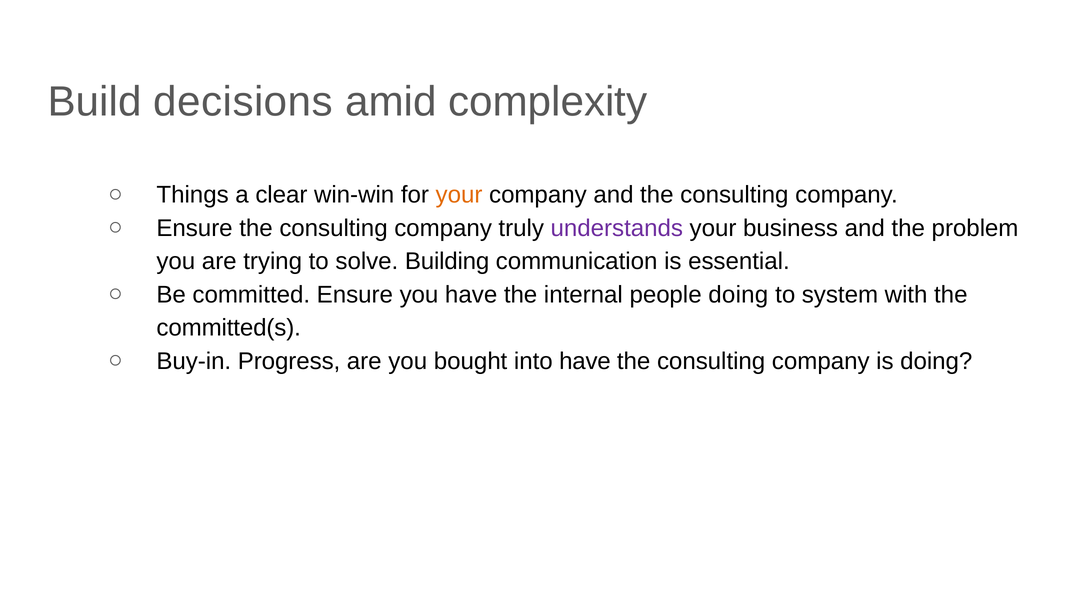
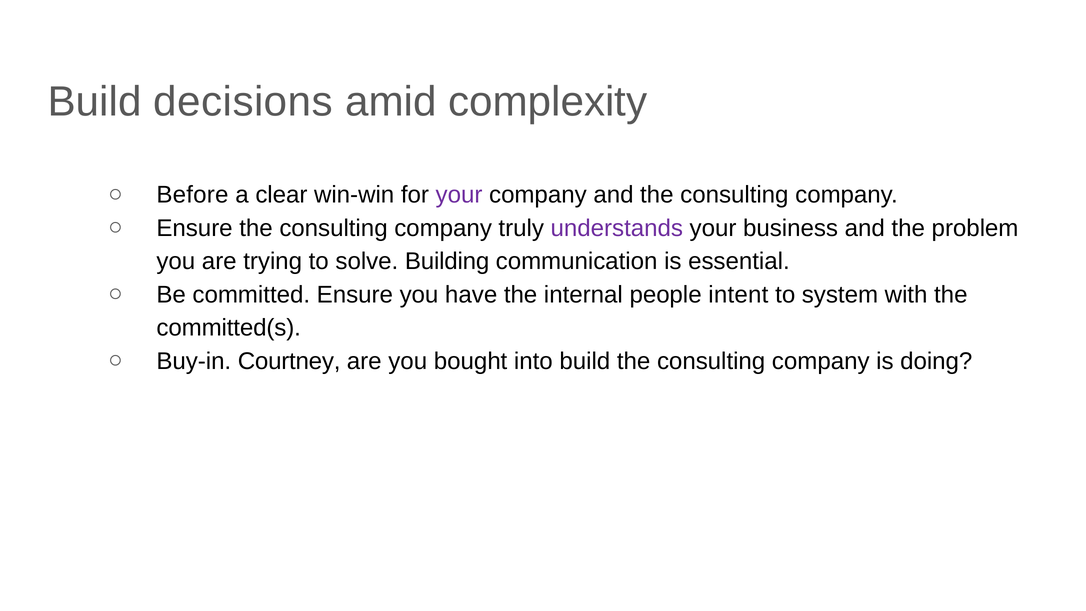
Things: Things -> Before (192, 195)
your colour: orange -> purple (459, 195)
people doing: doing -> intent (738, 295)
Progress: Progress -> Courtney (289, 361)
into have: have -> build (585, 361)
